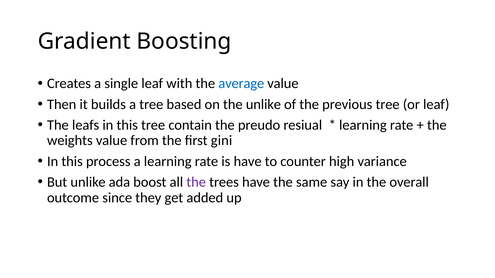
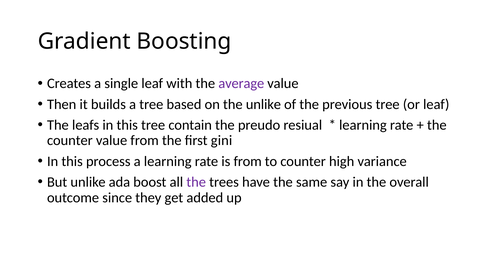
average colour: blue -> purple (241, 84)
weights: weights -> counter (70, 141)
is have: have -> from (248, 162)
